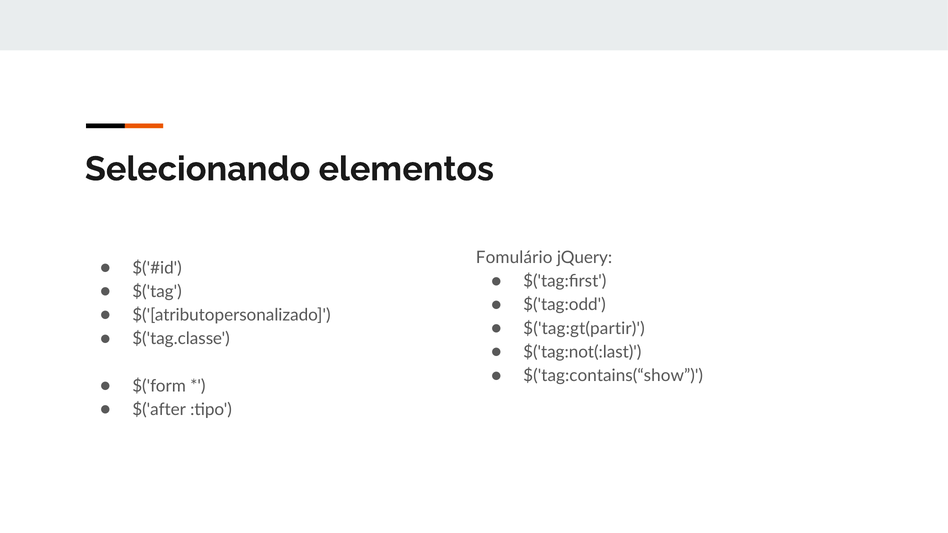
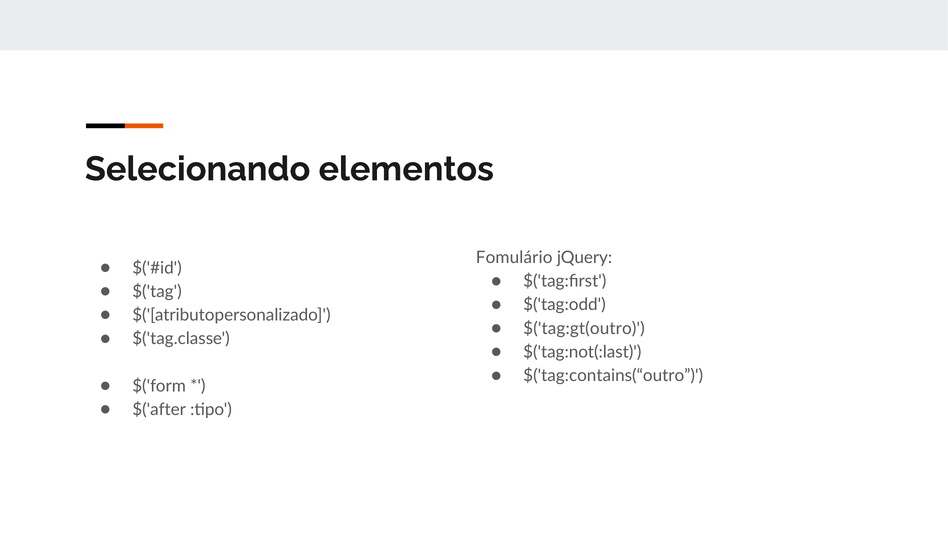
$('tag:gt(partir: $('tag:gt(partir -> $('tag:gt(outro (584, 329)
$('tag:contains(“show: $('tag:contains(“show -> $('tag:contains(“outro (613, 376)
